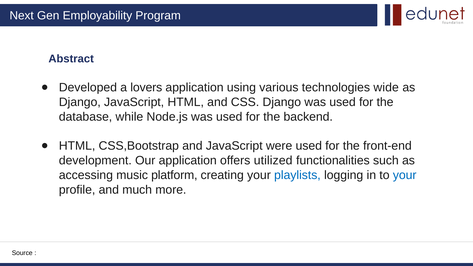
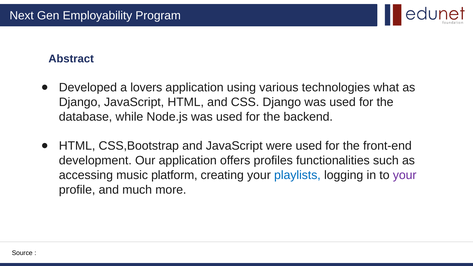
wide: wide -> what (386, 88)
utilized: utilized -> profiles (273, 161)
your colour: blue -> purple (405, 175)
